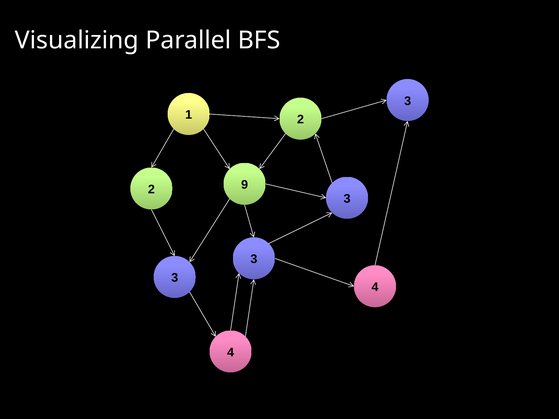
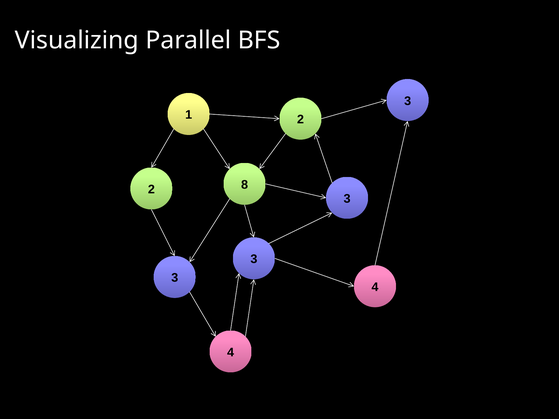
9: 9 -> 8 (245, 185)
